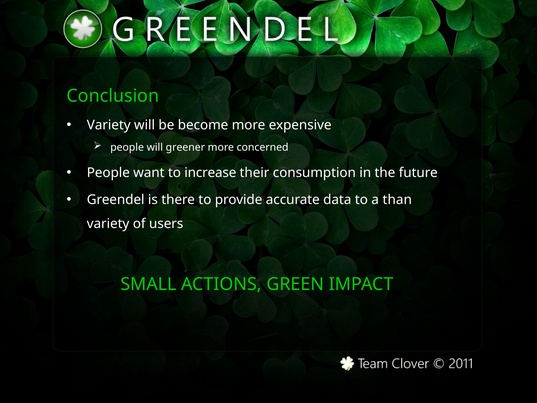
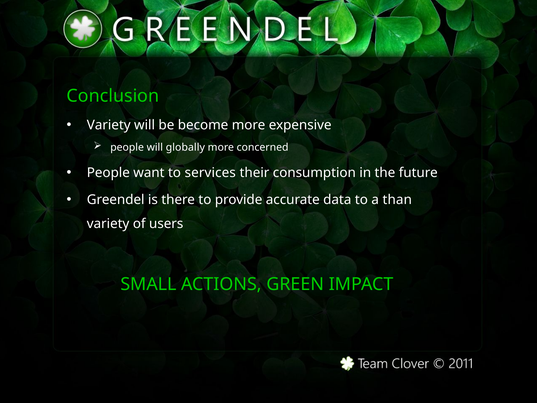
greener: greener -> globally (185, 147)
increase: increase -> services (210, 173)
